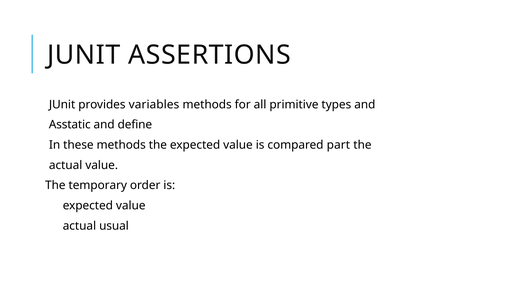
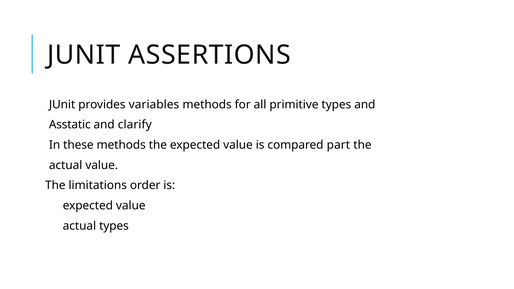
define: define -> clarify (135, 125)
temporary: temporary -> limitations (98, 185)
actual usual: usual -> types (114, 226)
